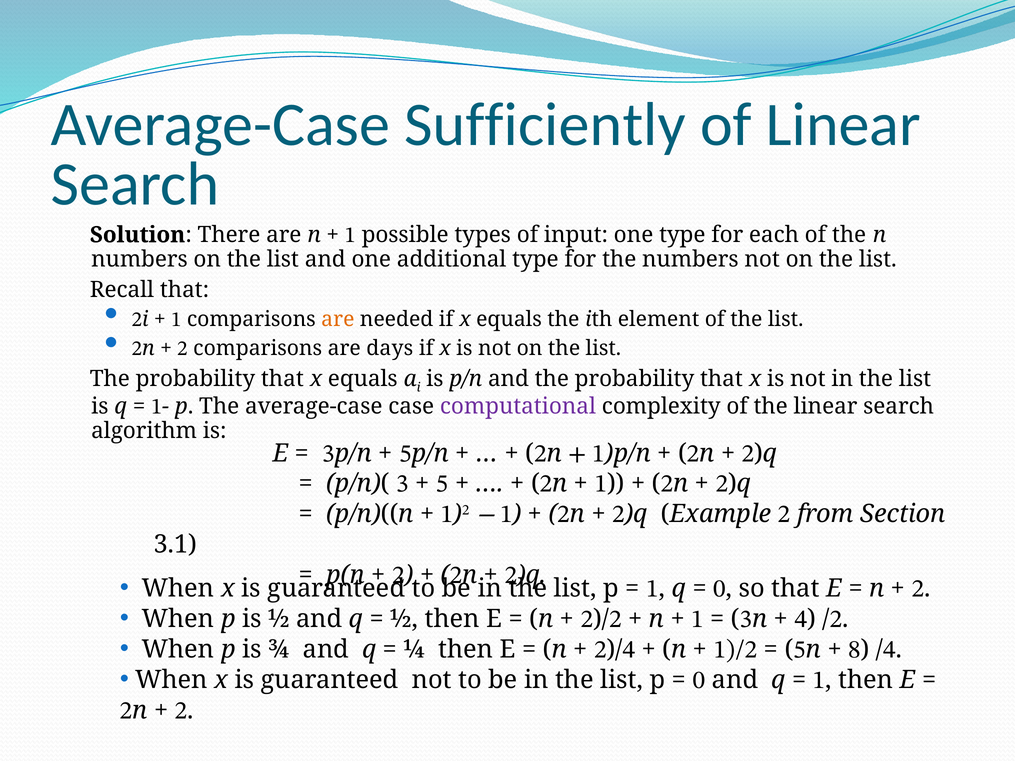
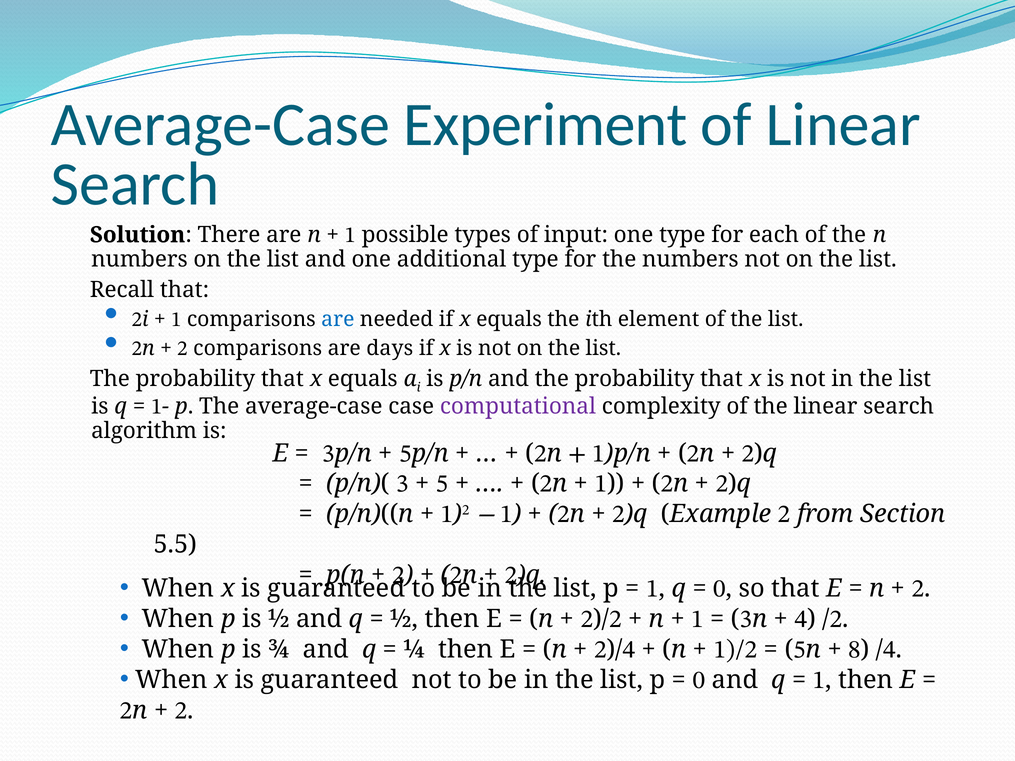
Sufficiently: Sufficiently -> Experiment (545, 125)
are colour: orange -> blue (338, 320)
3.1: 3.1 -> 5.5 (175, 545)
